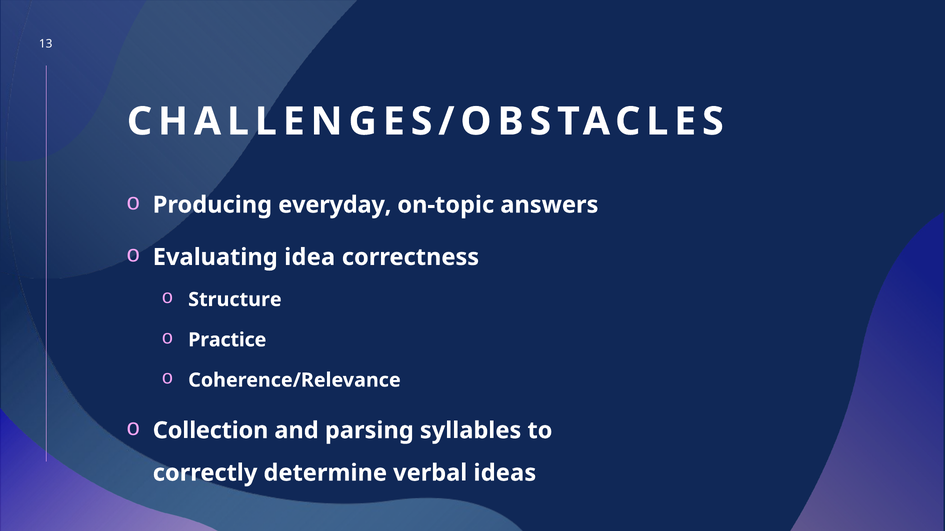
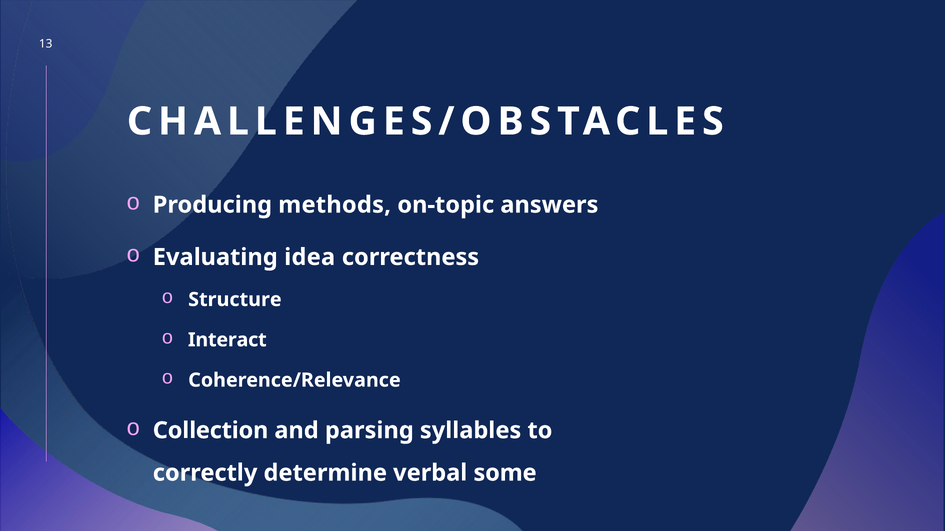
everyday: everyday -> methods (335, 205)
Practice: Practice -> Interact (227, 340)
ideas: ideas -> some (505, 473)
